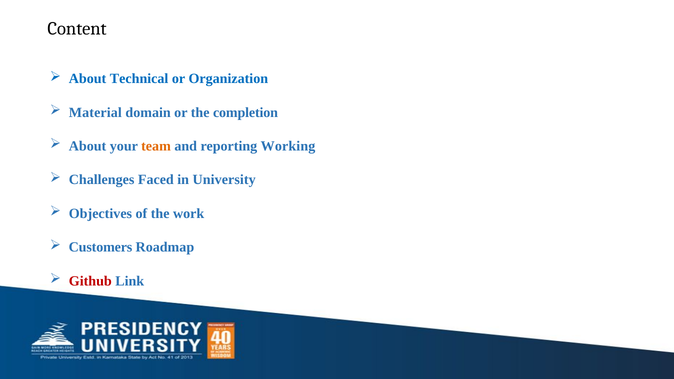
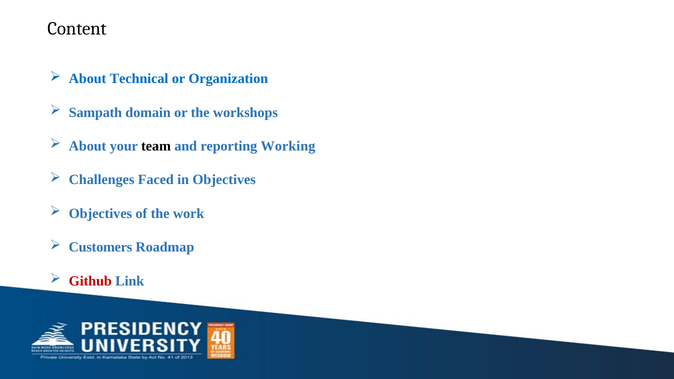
Material: Material -> Sampath (95, 112)
completion: completion -> workshops (245, 112)
team colour: orange -> black (156, 146)
in University: University -> Objectives (224, 180)
